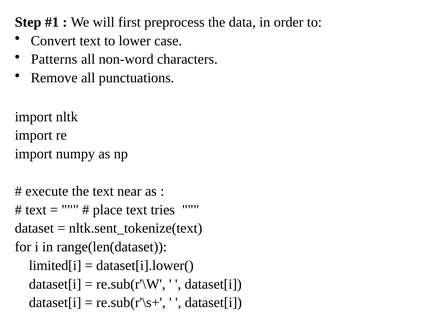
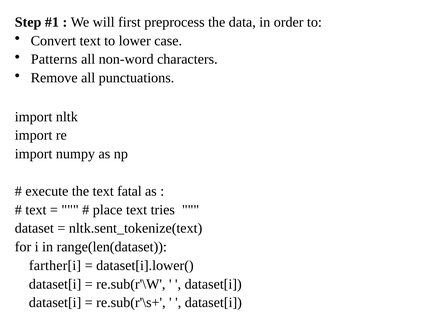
near: near -> fatal (129, 191)
limited[i: limited[i -> farther[i (55, 266)
